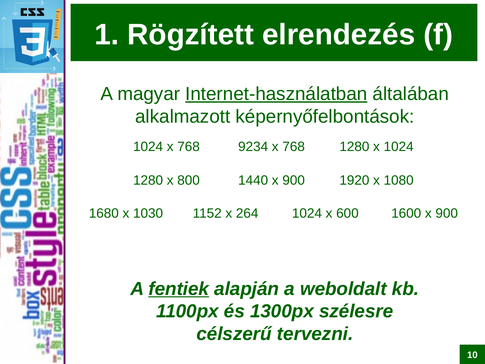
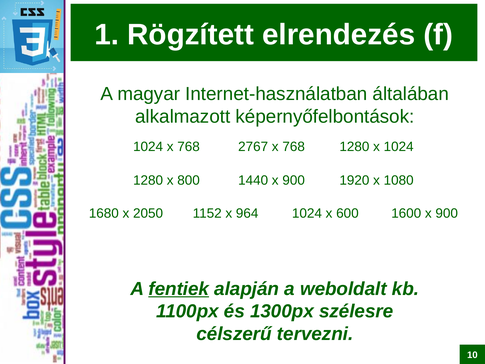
Internet-használatban underline: present -> none (276, 94)
9234: 9234 -> 2767 (253, 146)
1030: 1030 -> 2050 (148, 213)
264: 264 -> 964 (247, 213)
